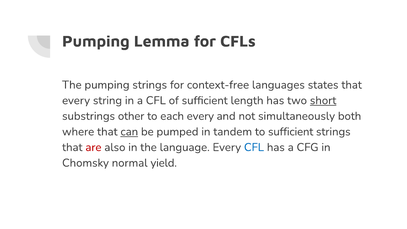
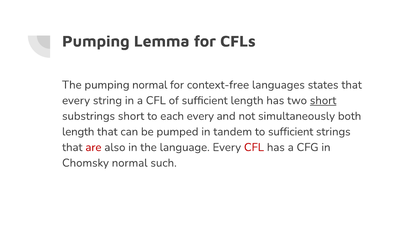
pumping strings: strings -> normal (150, 85)
substrings other: other -> short (131, 116)
where: where -> length (78, 132)
can underline: present -> none (129, 132)
CFL colour: blue -> red (254, 147)
yield: yield -> such (164, 163)
